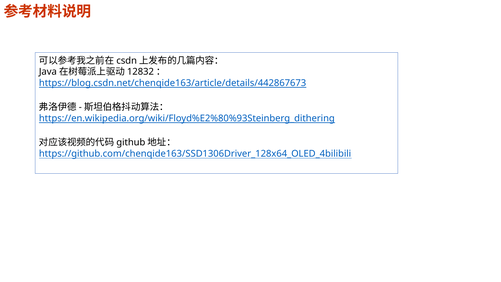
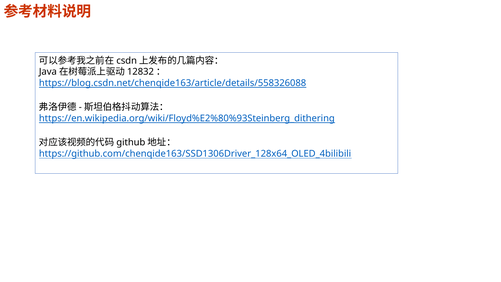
https://blog.csdn.net/chenqide163/article/details/442867673: https://blog.csdn.net/chenqide163/article/details/442867673 -> https://blog.csdn.net/chenqide163/article/details/558326088 (173, 83)
